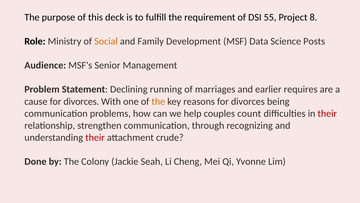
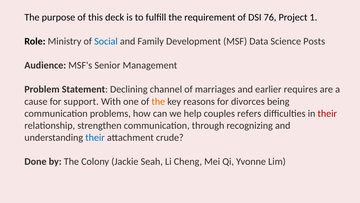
55: 55 -> 76 (270, 17)
8: 8 -> 1 (313, 17)
Social colour: orange -> blue (106, 41)
running: running -> channel (166, 89)
cause for divorces: divorces -> support (81, 101)
count: count -> refers (249, 113)
their colour: red -> blue (95, 137)
